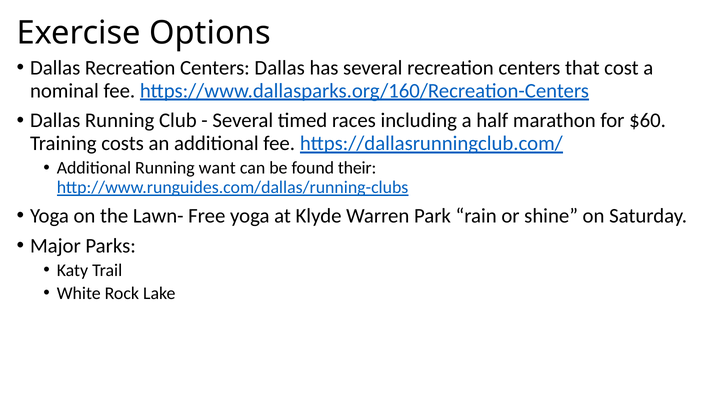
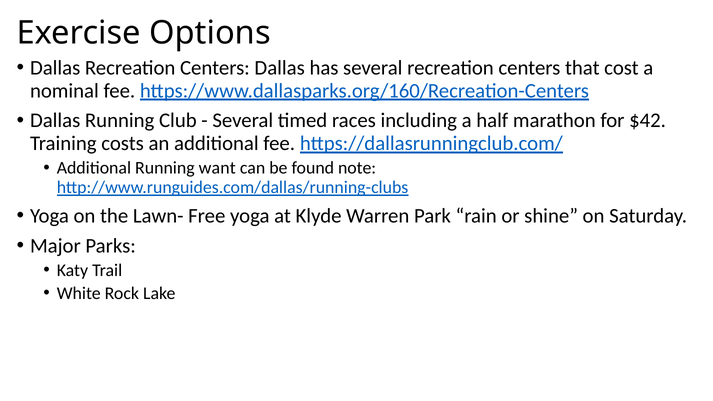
$60: $60 -> $42 (648, 121)
their: their -> note (357, 168)
